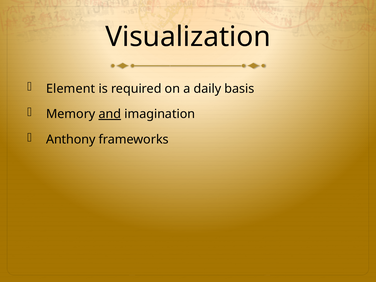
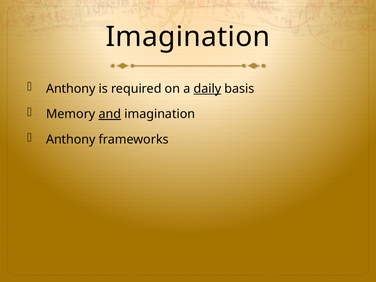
Visualization: Visualization -> Imagination (188, 37)
Element: Element -> Anthony (71, 89)
daily underline: none -> present (207, 89)
